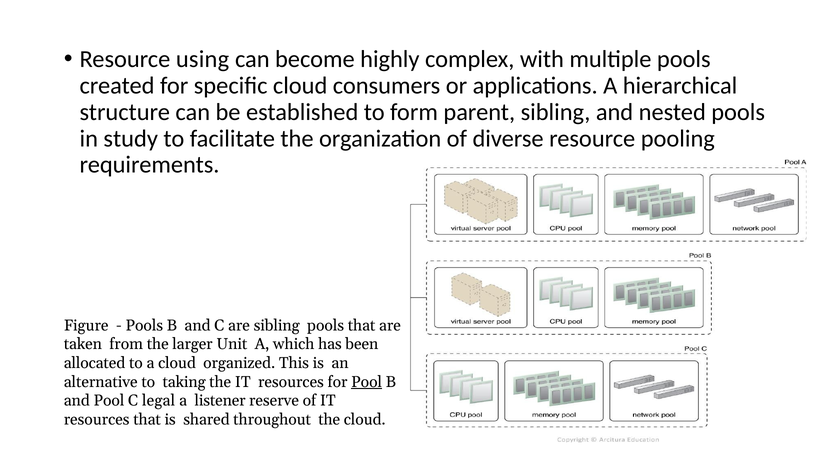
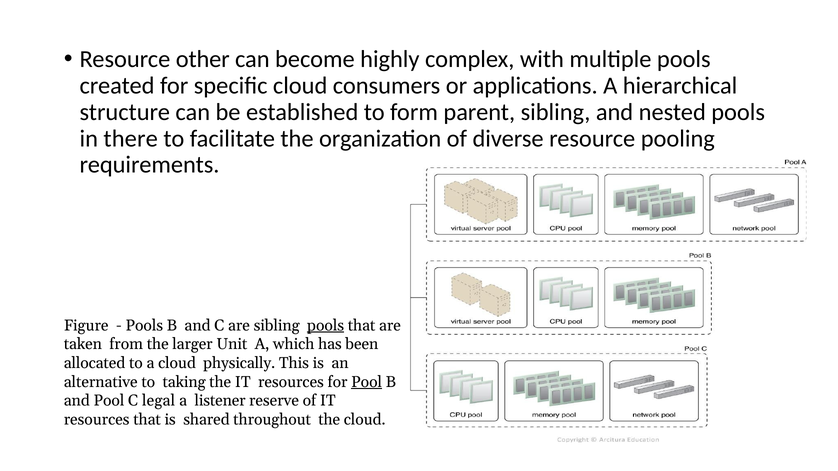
using: using -> other (203, 59)
study: study -> there (131, 139)
pools underline: none -> present (326, 326)
organized: organized -> physically (239, 363)
